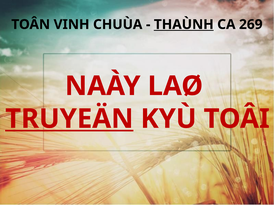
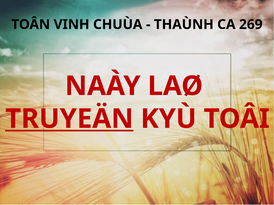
THAÙNH underline: present -> none (184, 25)
